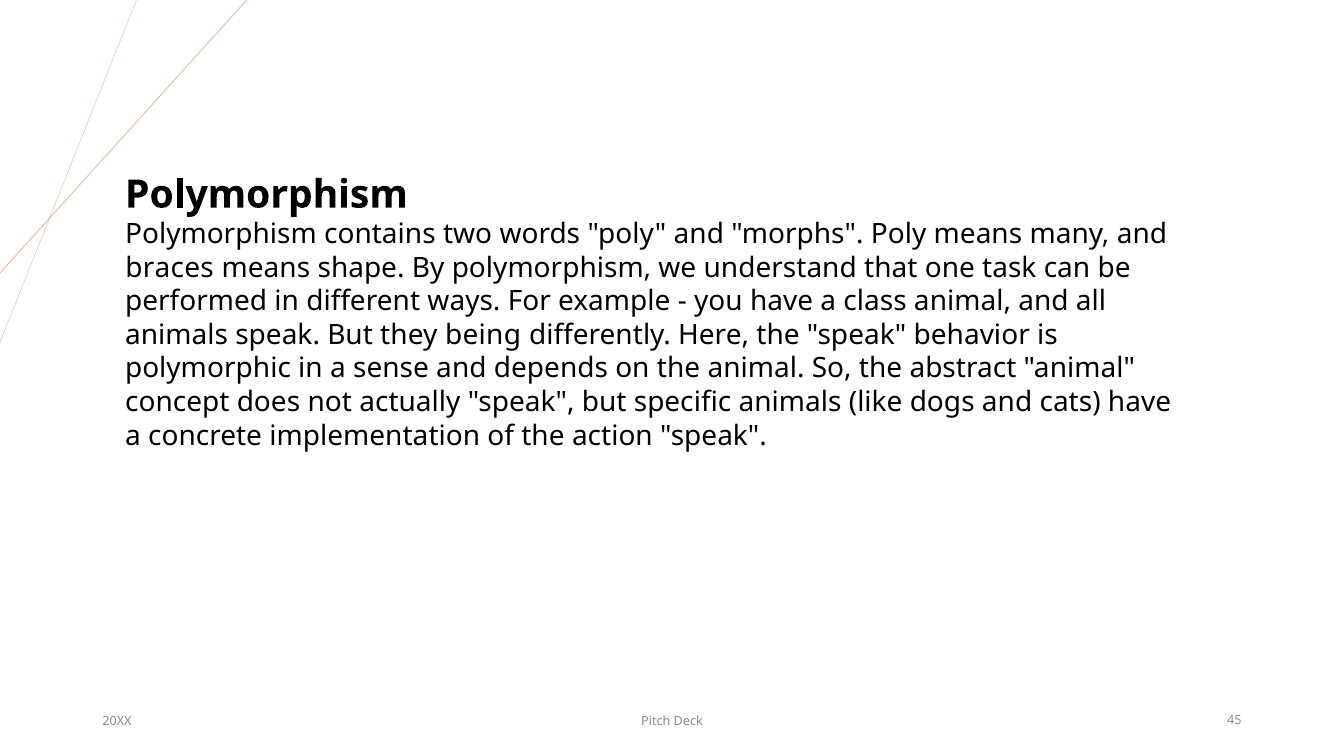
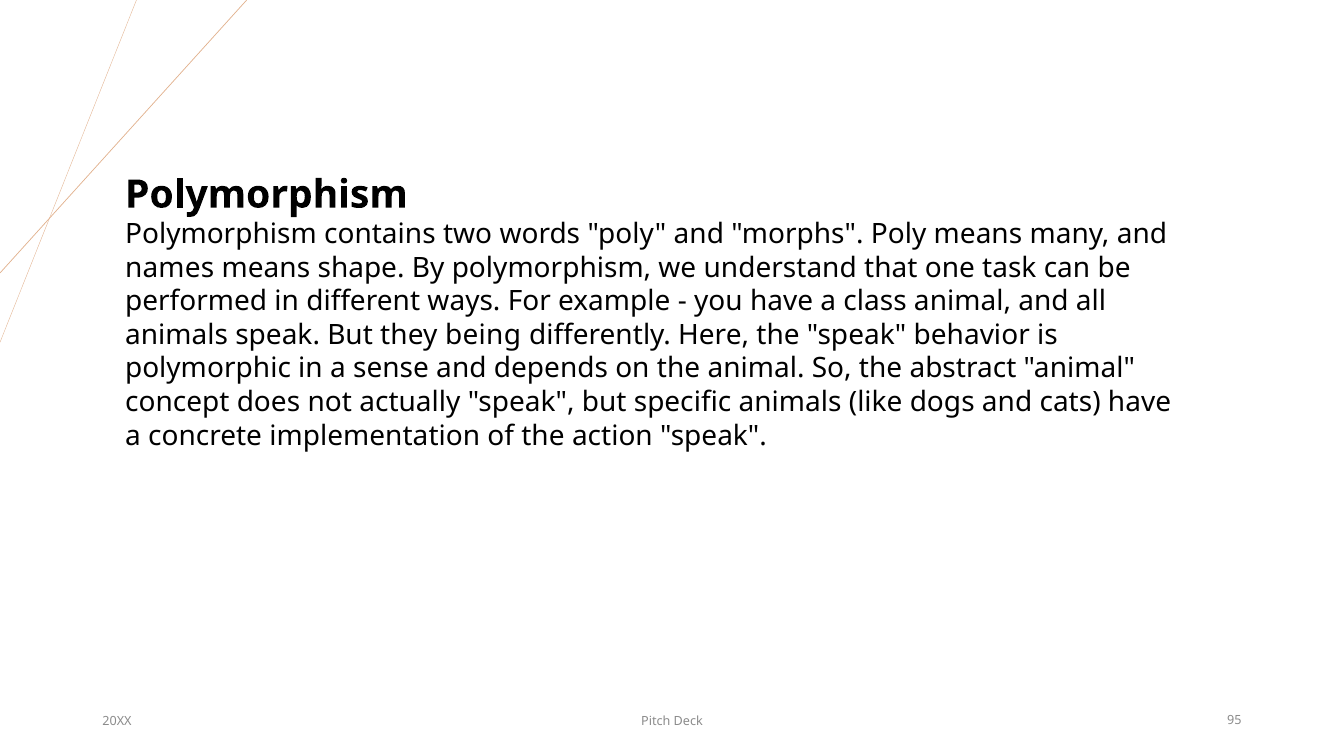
braces: braces -> names (170, 268)
45: 45 -> 95 (1234, 721)
